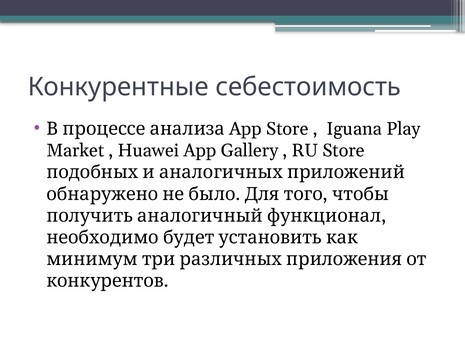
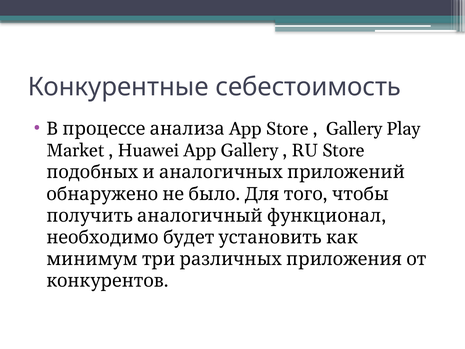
Iguana: Iguana -> Gallery (354, 129)
